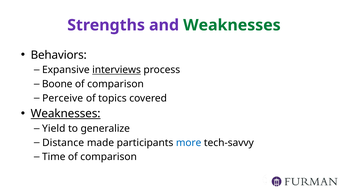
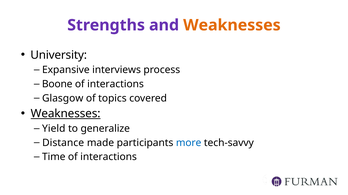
Weaknesses colour: green -> orange (232, 25)
Behaviors: Behaviors -> University (59, 55)
interviews underline: present -> none (117, 70)
comparison: comparison -> interactions (116, 84)
Perceive: Perceive -> Glasgow (63, 99)
comparison: comparison -> interactions (109, 157)
